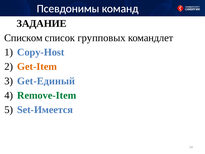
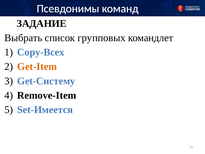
Списком: Списком -> Выбрать (23, 38)
Copy-Host: Copy-Host -> Copy-Всех (41, 52)
Get-Единый: Get-Единый -> Get-Систему (46, 81)
Remove-Item colour: green -> black (47, 95)
